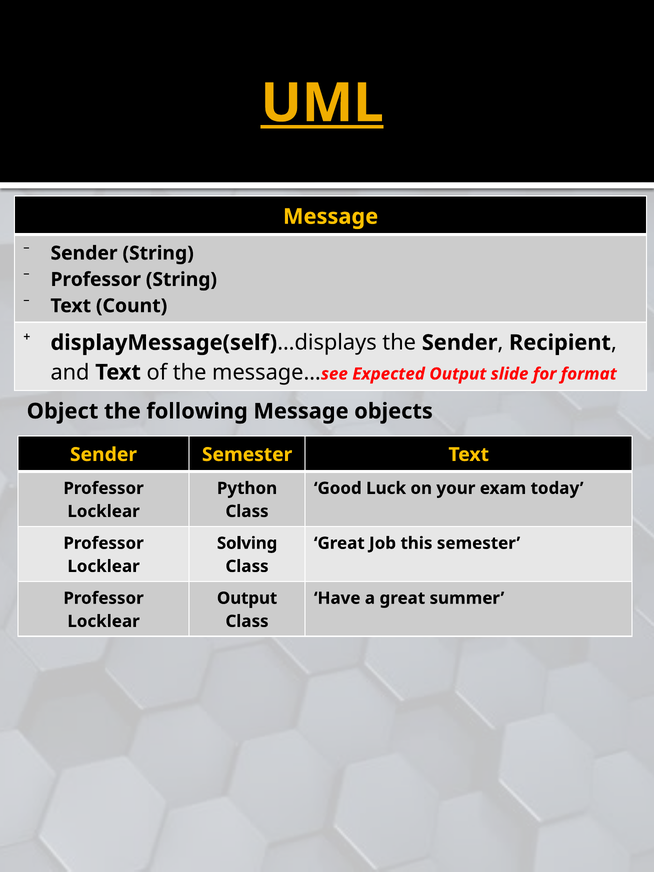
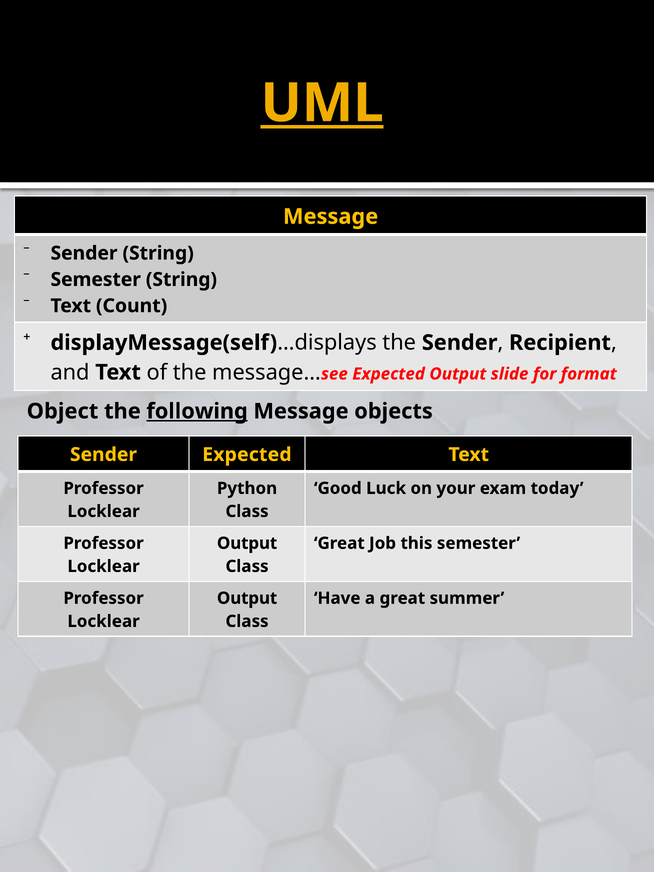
Professor: Professor -> Semester (96, 280)
following underline: none -> present (197, 411)
Sender Semester: Semester -> Expected (247, 455)
Solving: Solving -> Output (247, 543)
